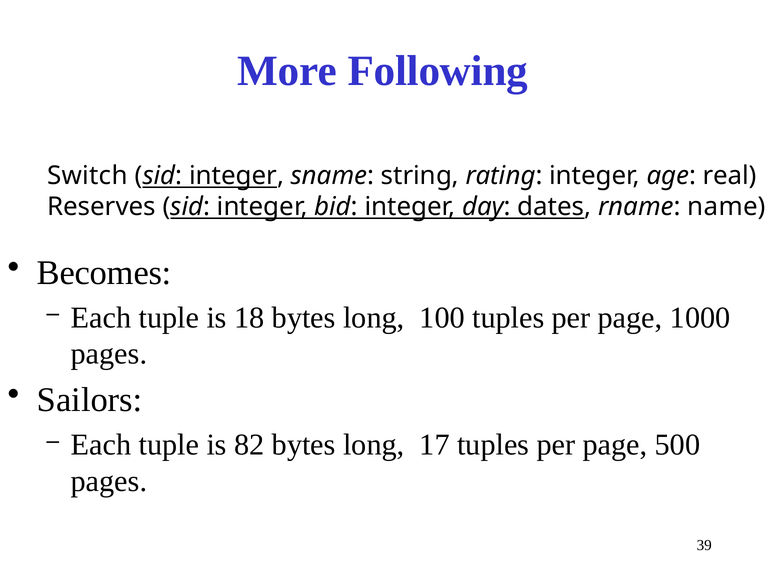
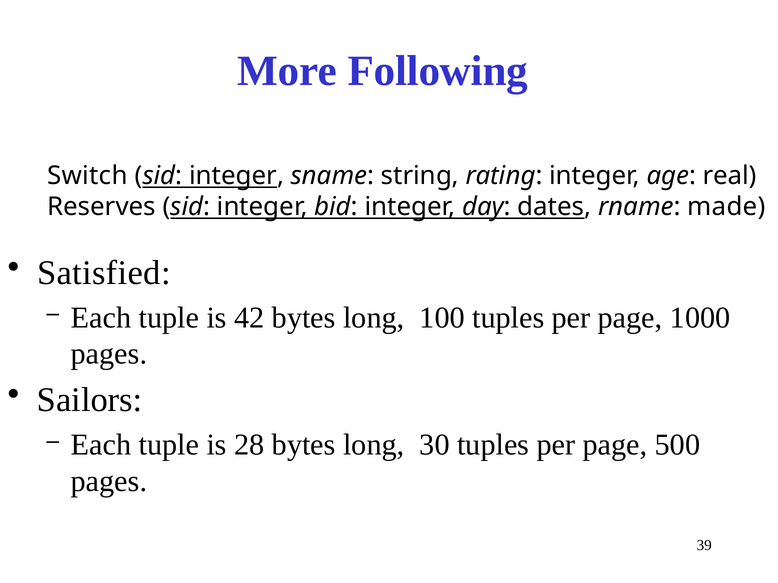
name: name -> made (727, 207)
Becomes: Becomes -> Satisfied (104, 273)
18: 18 -> 42 (249, 318)
82: 82 -> 28 (249, 445)
17: 17 -> 30 (435, 445)
